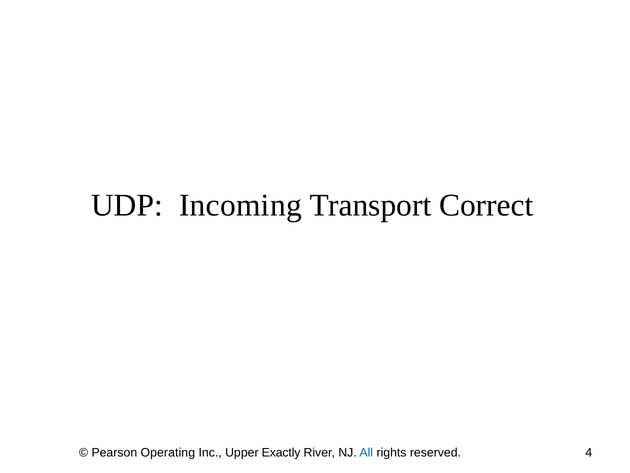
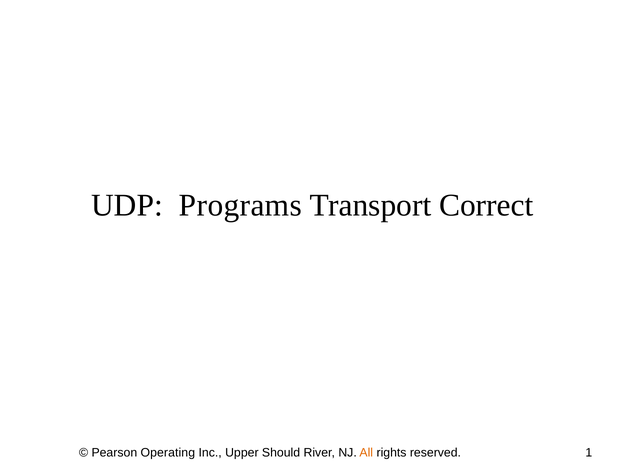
Incoming: Incoming -> Programs (240, 205)
Exactly: Exactly -> Should (281, 452)
All colour: blue -> orange (366, 452)
4: 4 -> 1 (589, 452)
